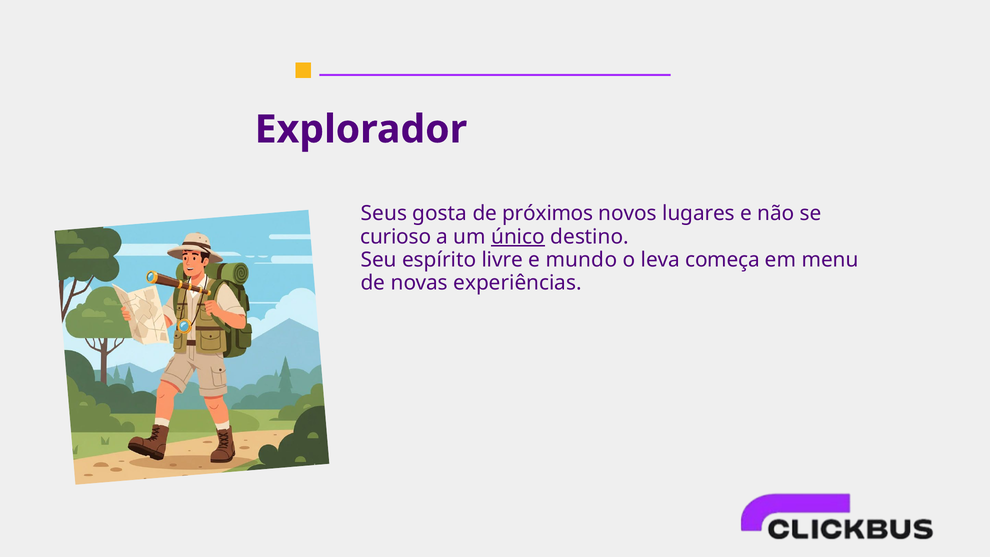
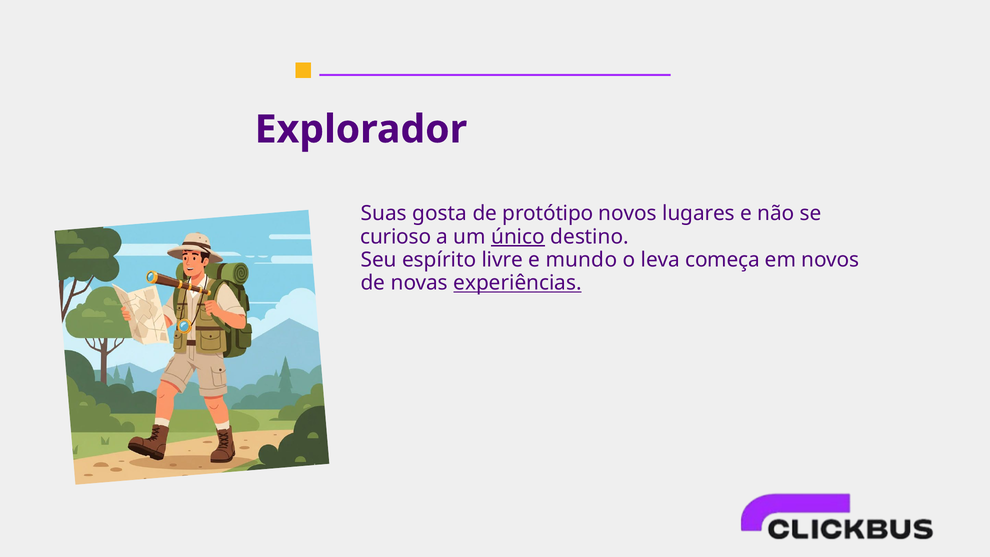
Seus: Seus -> Suas (384, 213)
próximos: próximos -> protótipo (548, 213)
em menu: menu -> novos (830, 260)
experiências underline: none -> present (518, 283)
